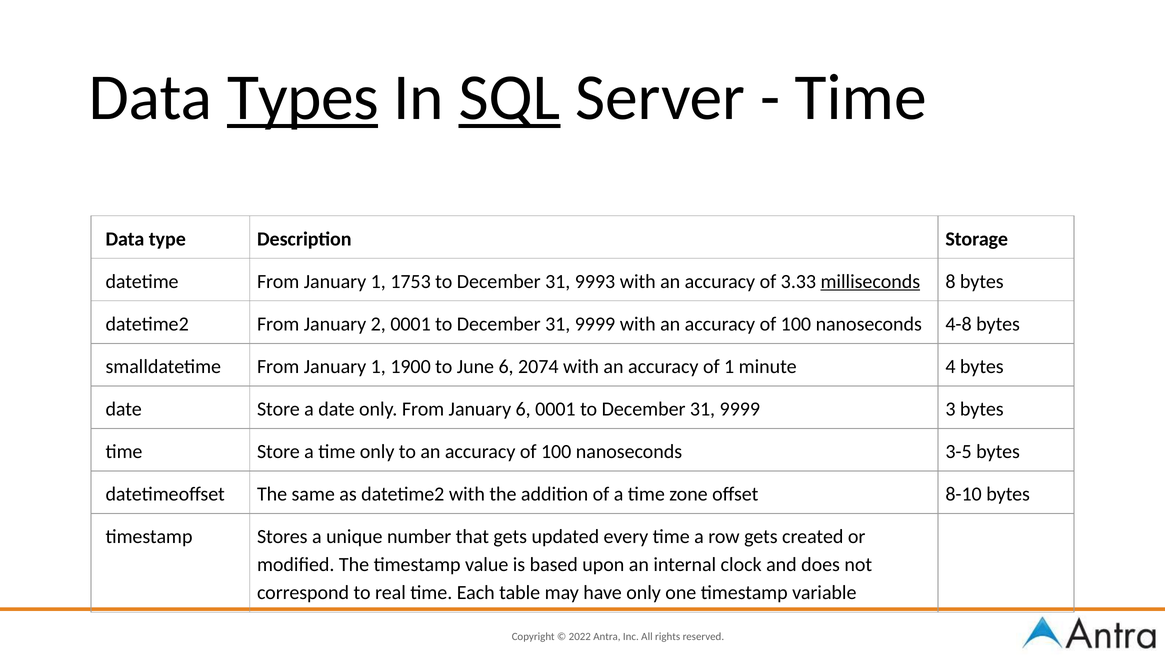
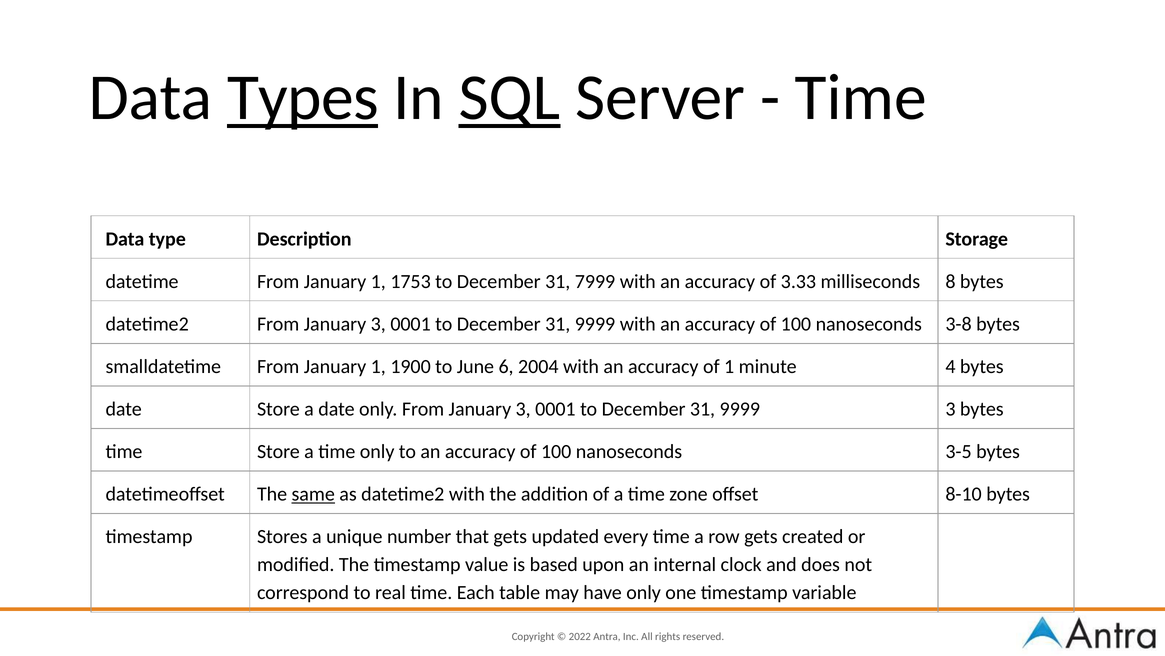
9993: 9993 -> 7999 (595, 281)
milliseconds underline: present -> none (870, 281)
datetime2 From January 2: 2 -> 3 (378, 324)
4-8: 4-8 -> 3-8 (959, 324)
2074: 2074 -> 2004 (538, 366)
only From January 6: 6 -> 3 (523, 409)
same underline: none -> present (313, 494)
